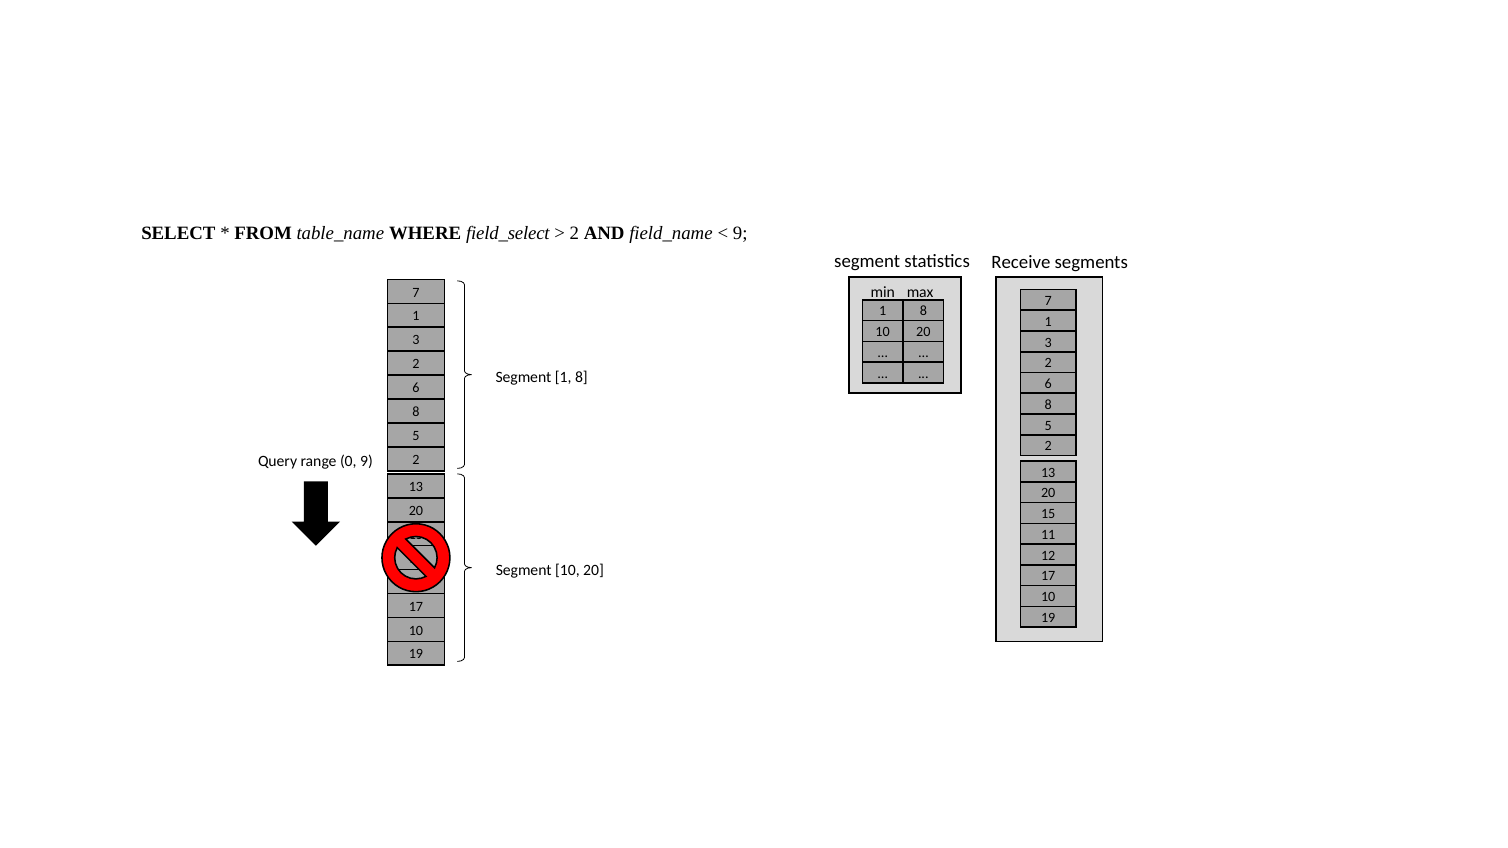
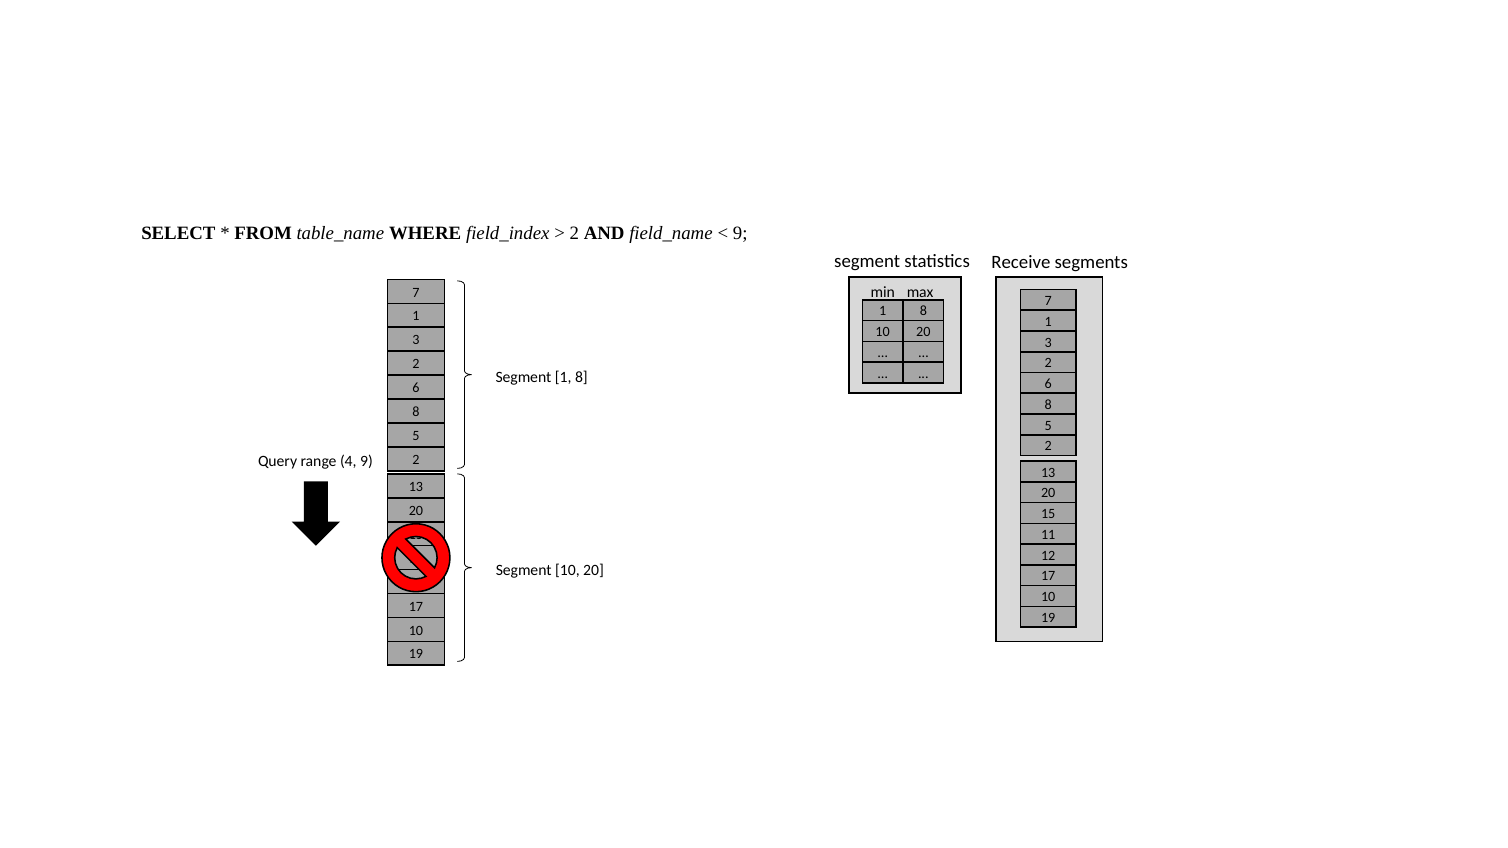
field_select: field_select -> field_index (508, 233)
0: 0 -> 4 (348, 461)
